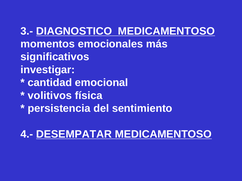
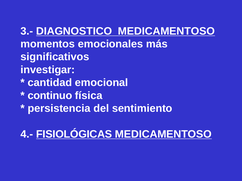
volitivos: volitivos -> continuo (50, 96)
DESEMPATAR: DESEMPATAR -> FISIOLÓGICAS (74, 134)
